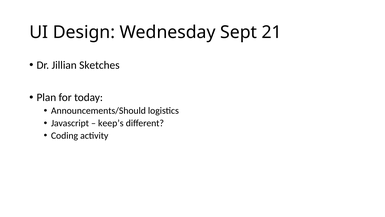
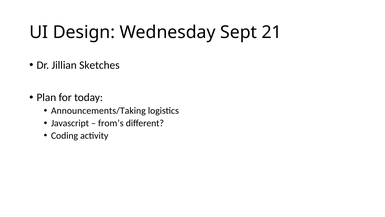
Announcements/Should: Announcements/Should -> Announcements/Taking (98, 111)
keep’s: keep’s -> from’s (111, 123)
